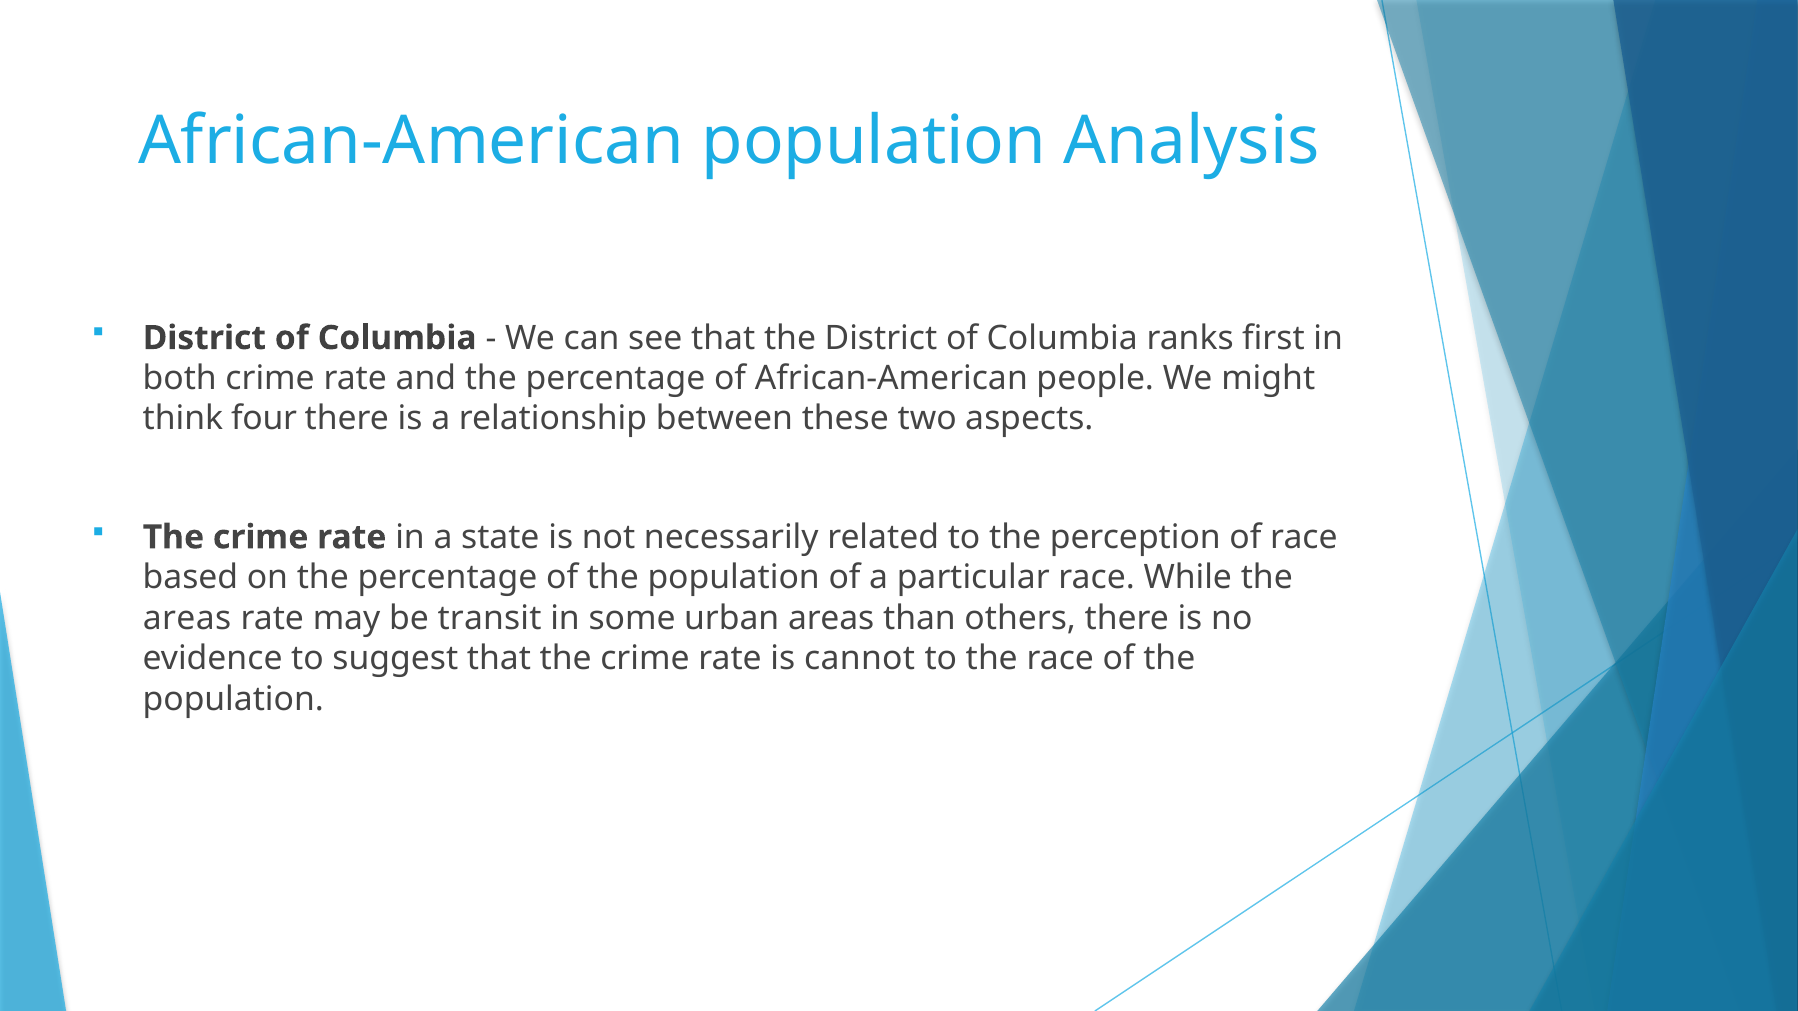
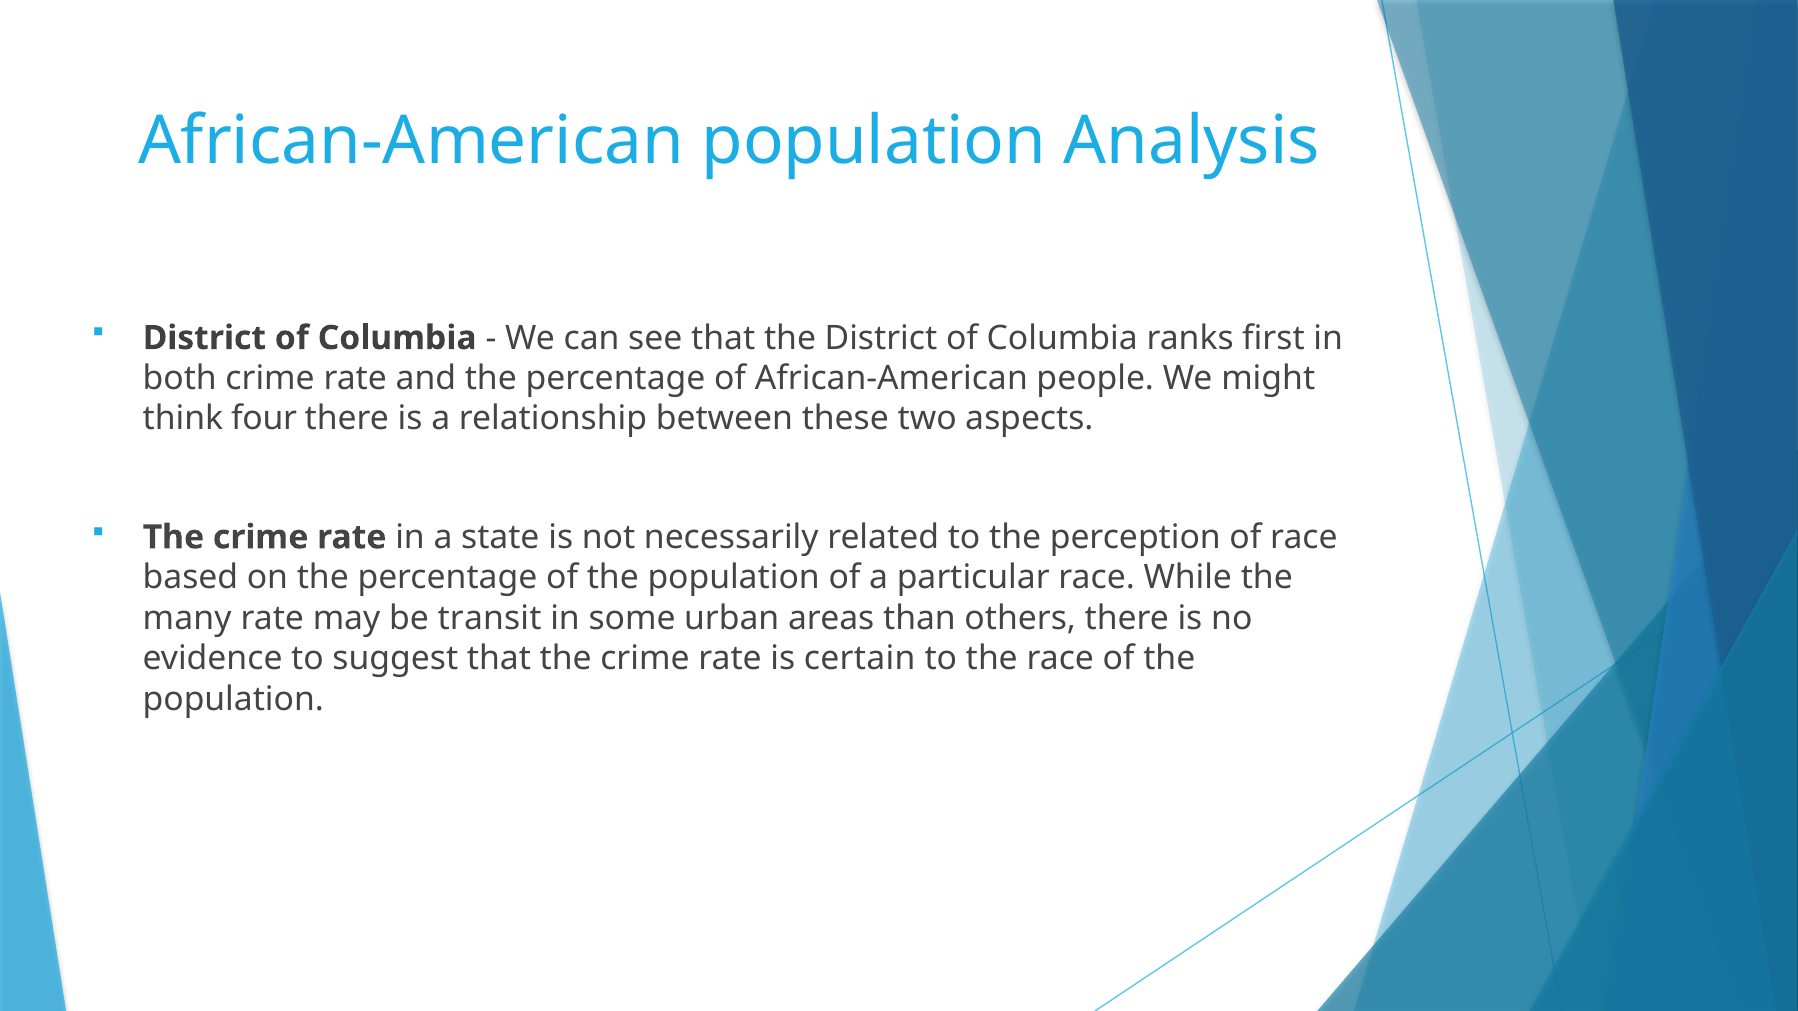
areas: areas -> many (187, 618)
cannot: cannot -> certain (860, 659)
